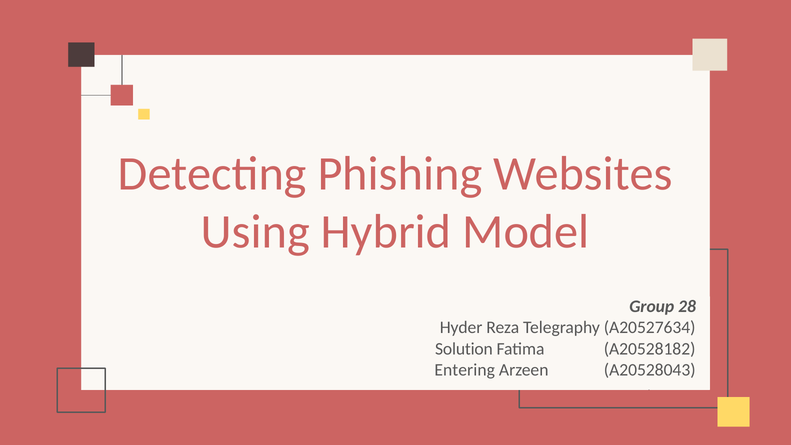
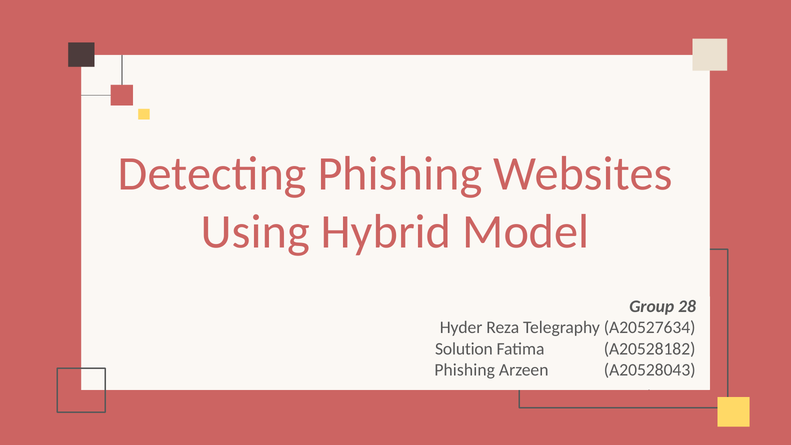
Entering: Entering -> Phishing (465, 370)
